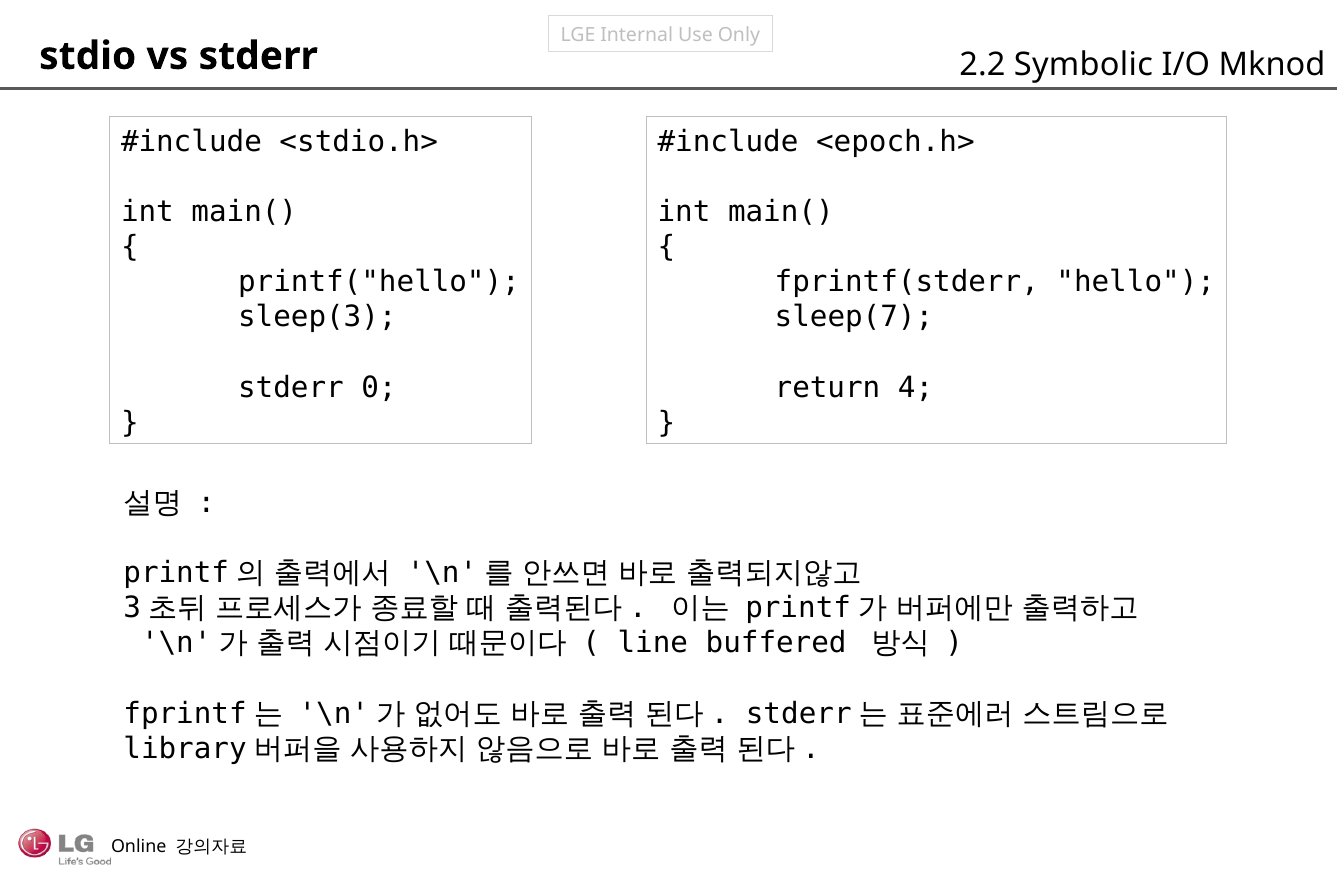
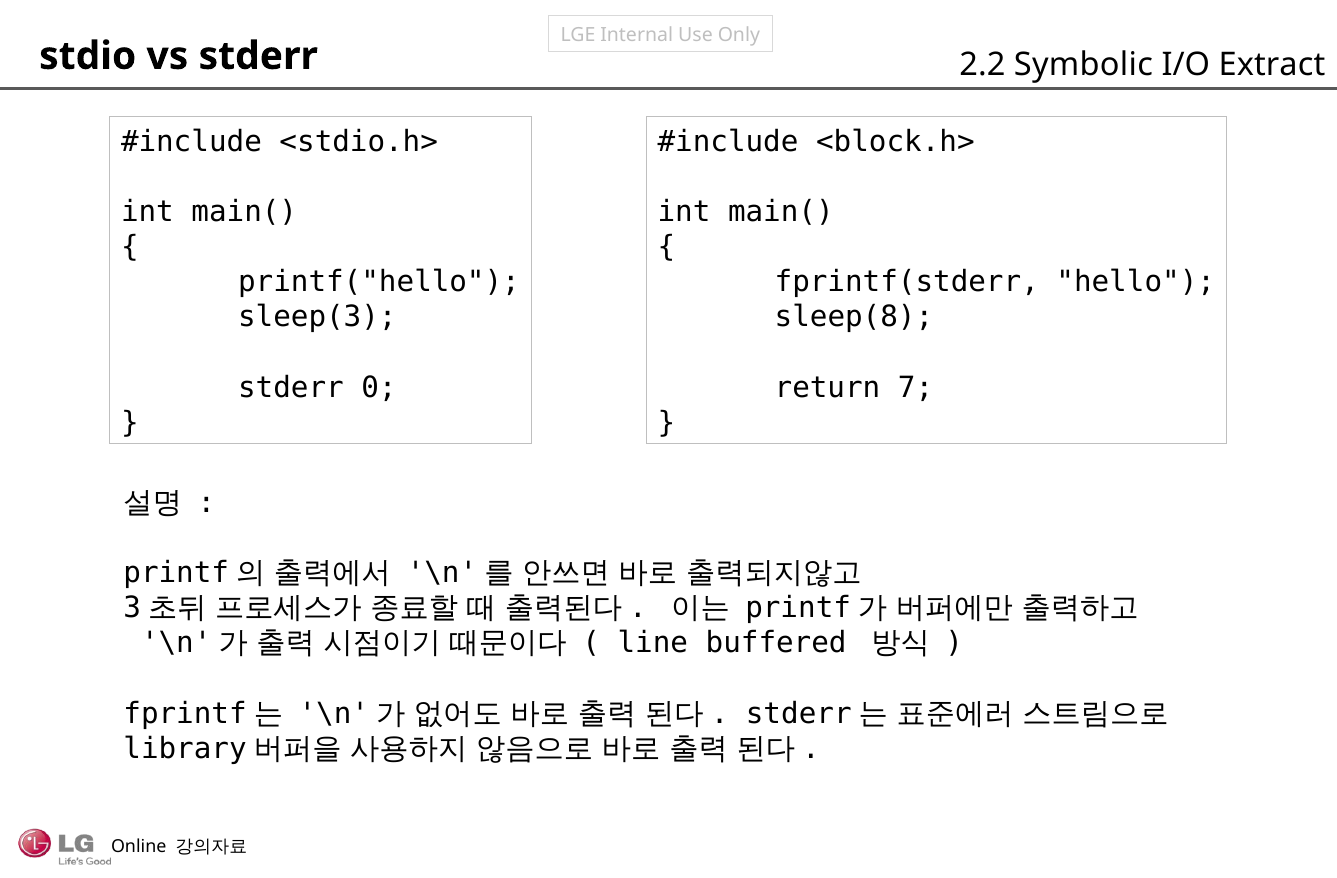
Mknod: Mknod -> Extract (1272, 64)
<epoch.h>: <epoch.h> -> <block.h> (895, 142)
sleep(7: sleep(7 -> sleep(8 (854, 317)
4: 4 -> 7 (916, 388)
